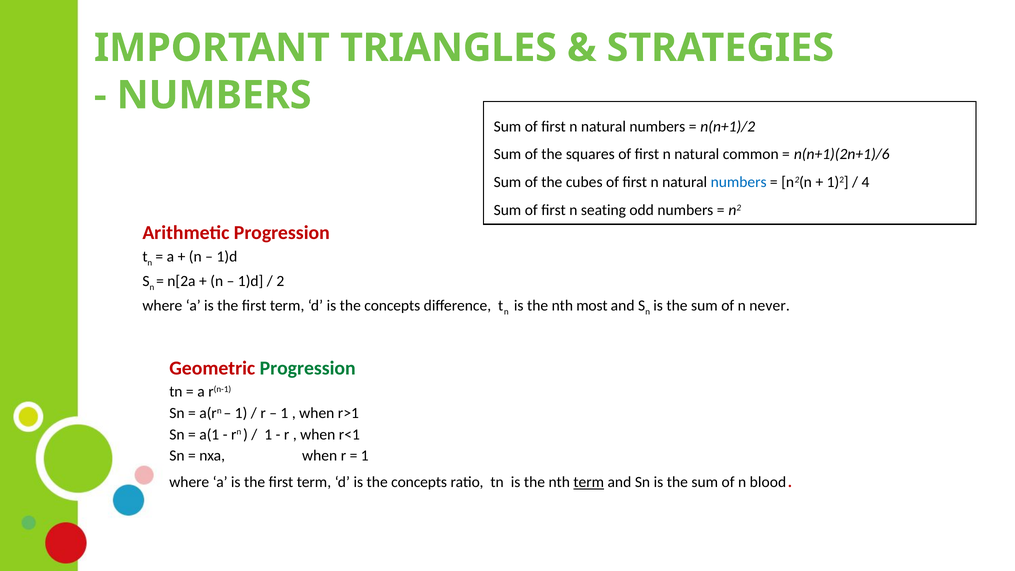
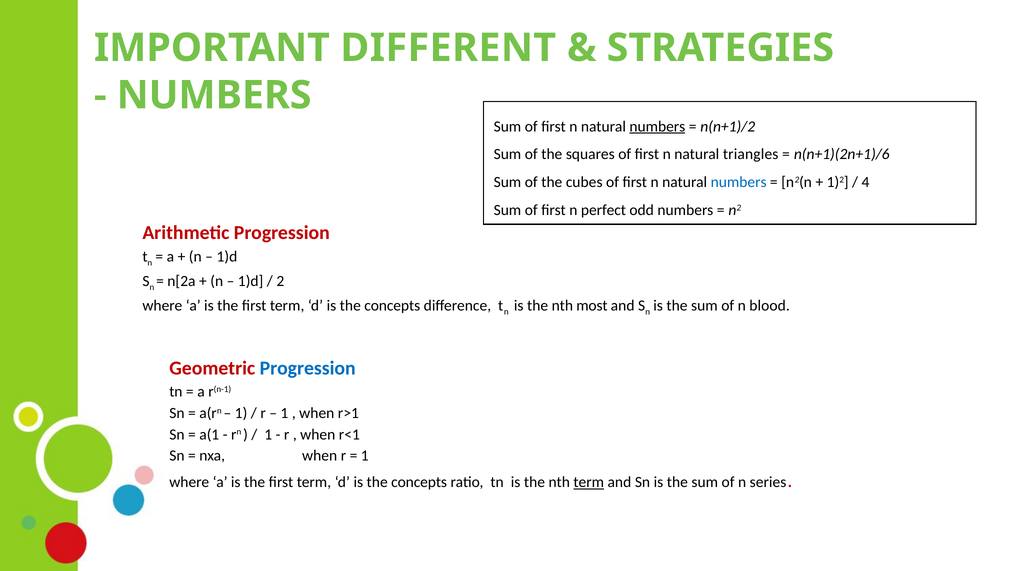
TRIANGLES: TRIANGLES -> DIFFERENT (448, 48)
numbers underline: none -> present (657, 126)
common: common -> triangles (751, 154)
seating: seating -> perfect (603, 210)
never: never -> blood (770, 305)
Progression colour: green -> blue (308, 368)
blood: blood -> series (768, 482)
